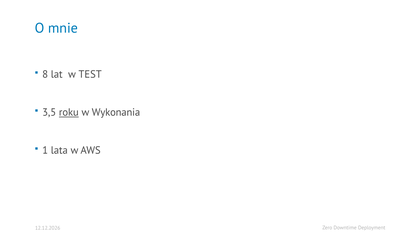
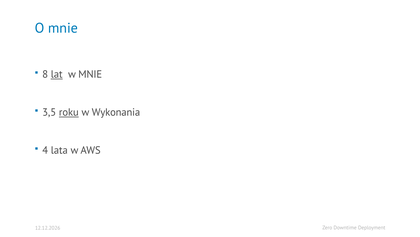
lat underline: none -> present (57, 74)
w TEST: TEST -> MNIE (90, 74)
1: 1 -> 4 (45, 150)
